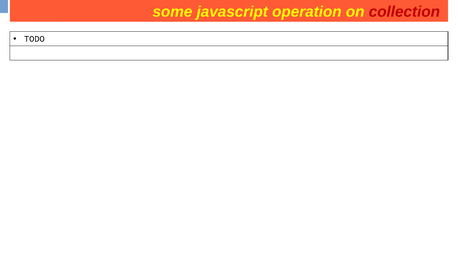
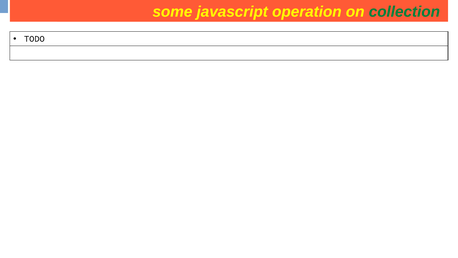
collection colour: red -> green (404, 12)
